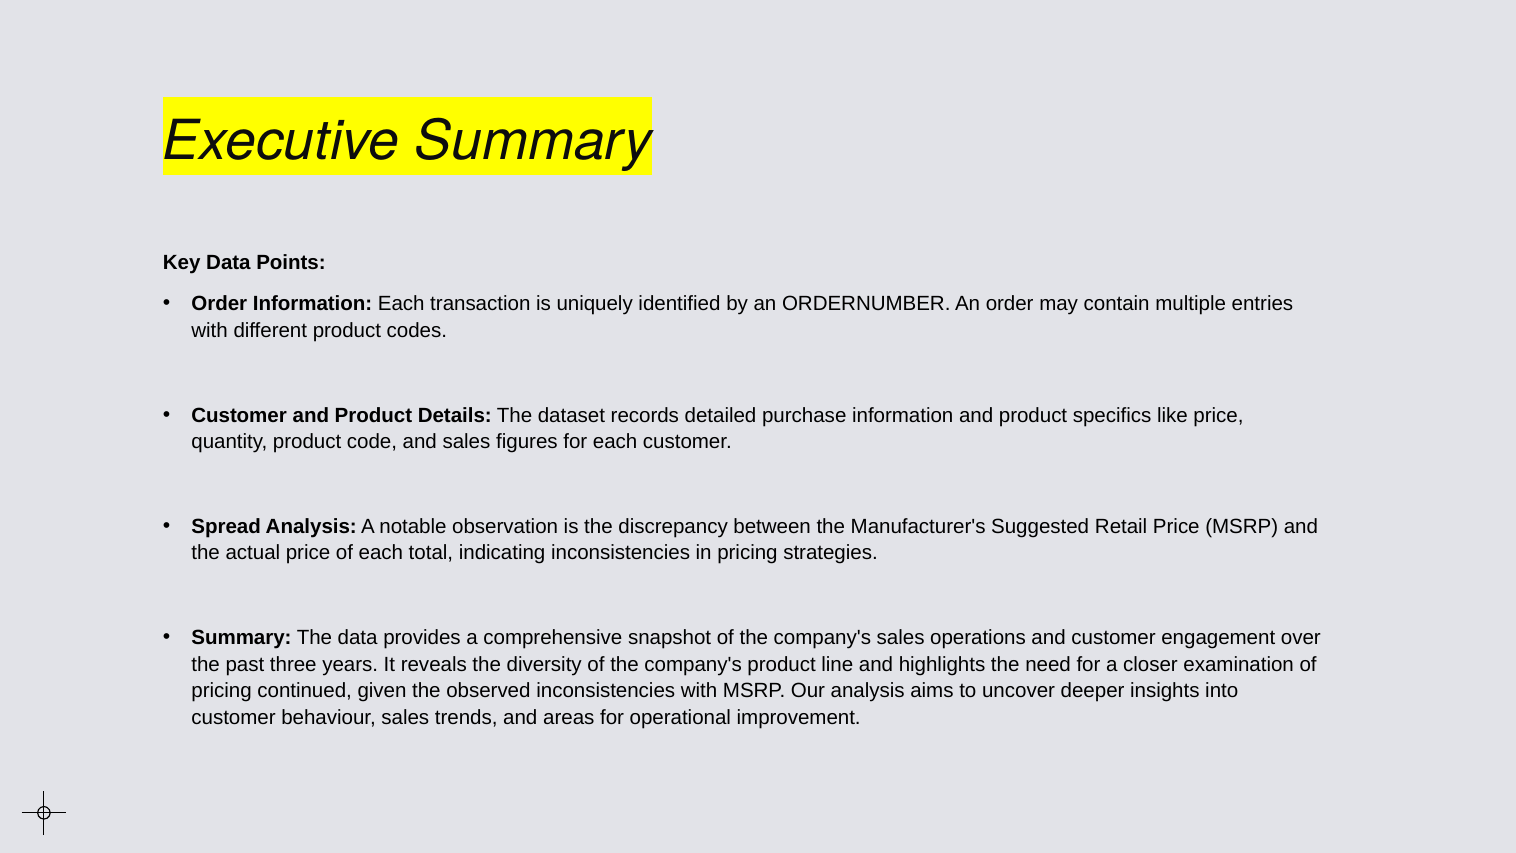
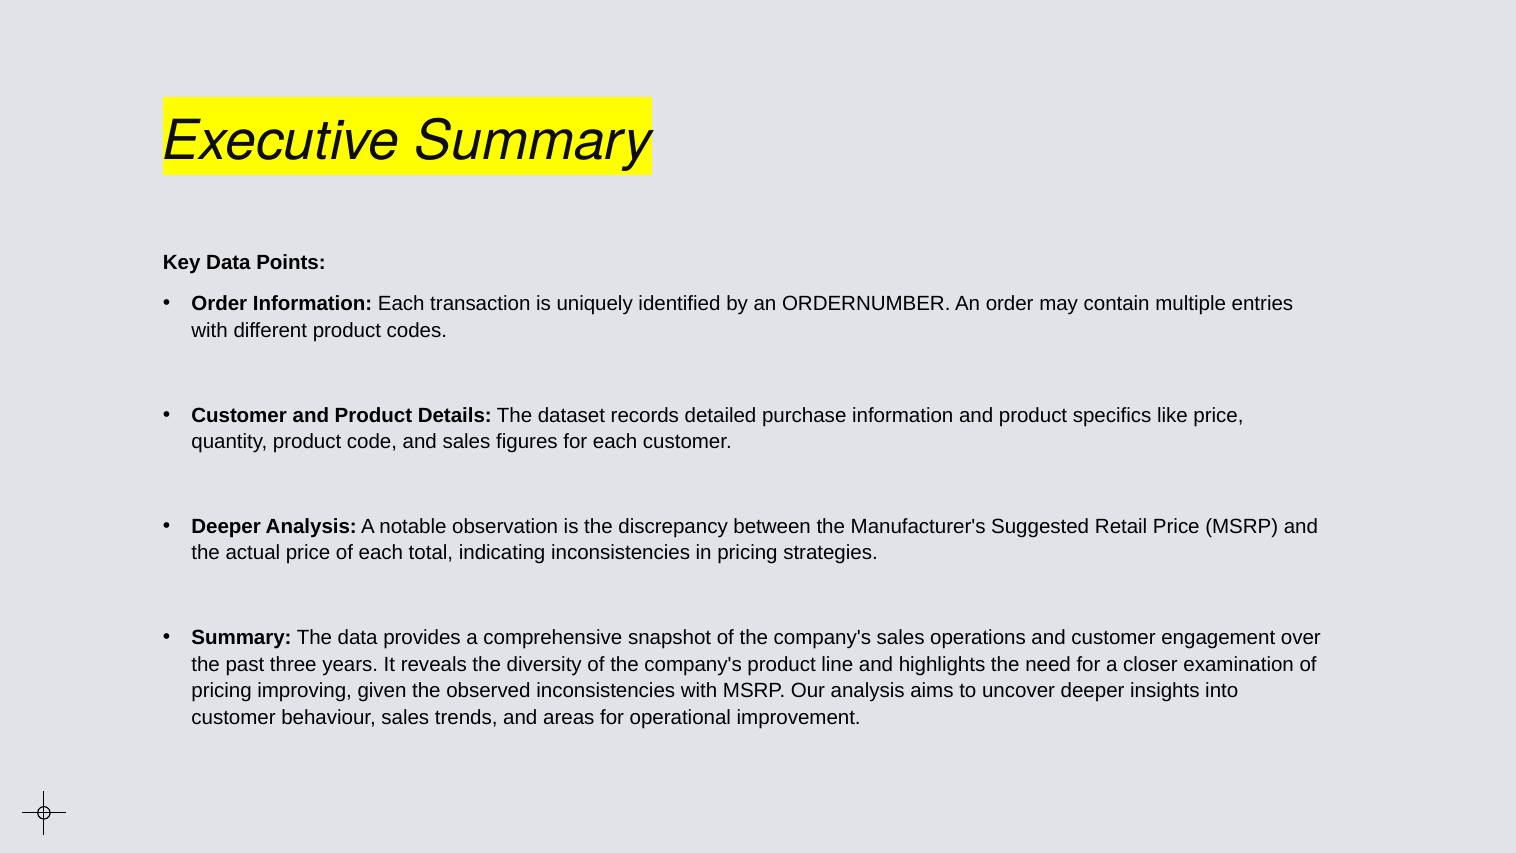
Spread: Spread -> Deeper (226, 526)
continued: continued -> improving (305, 691)
